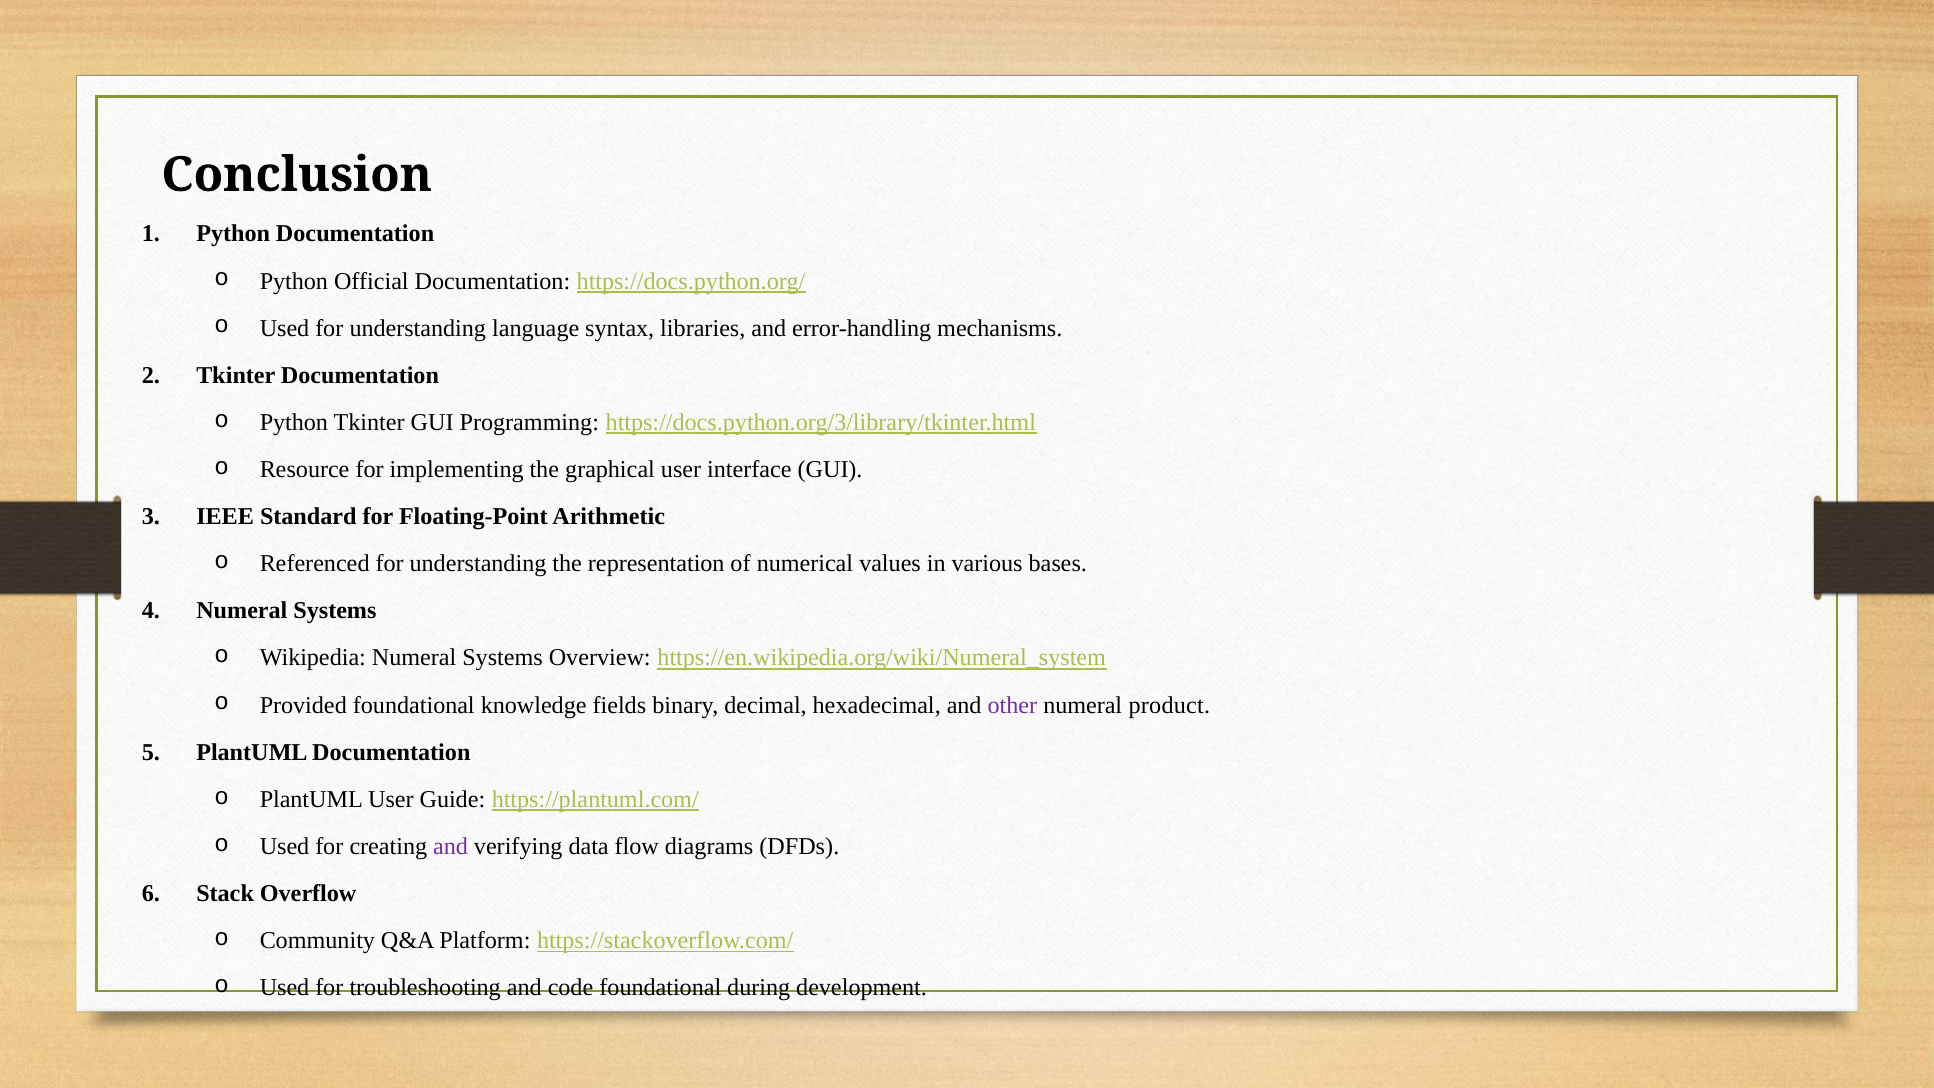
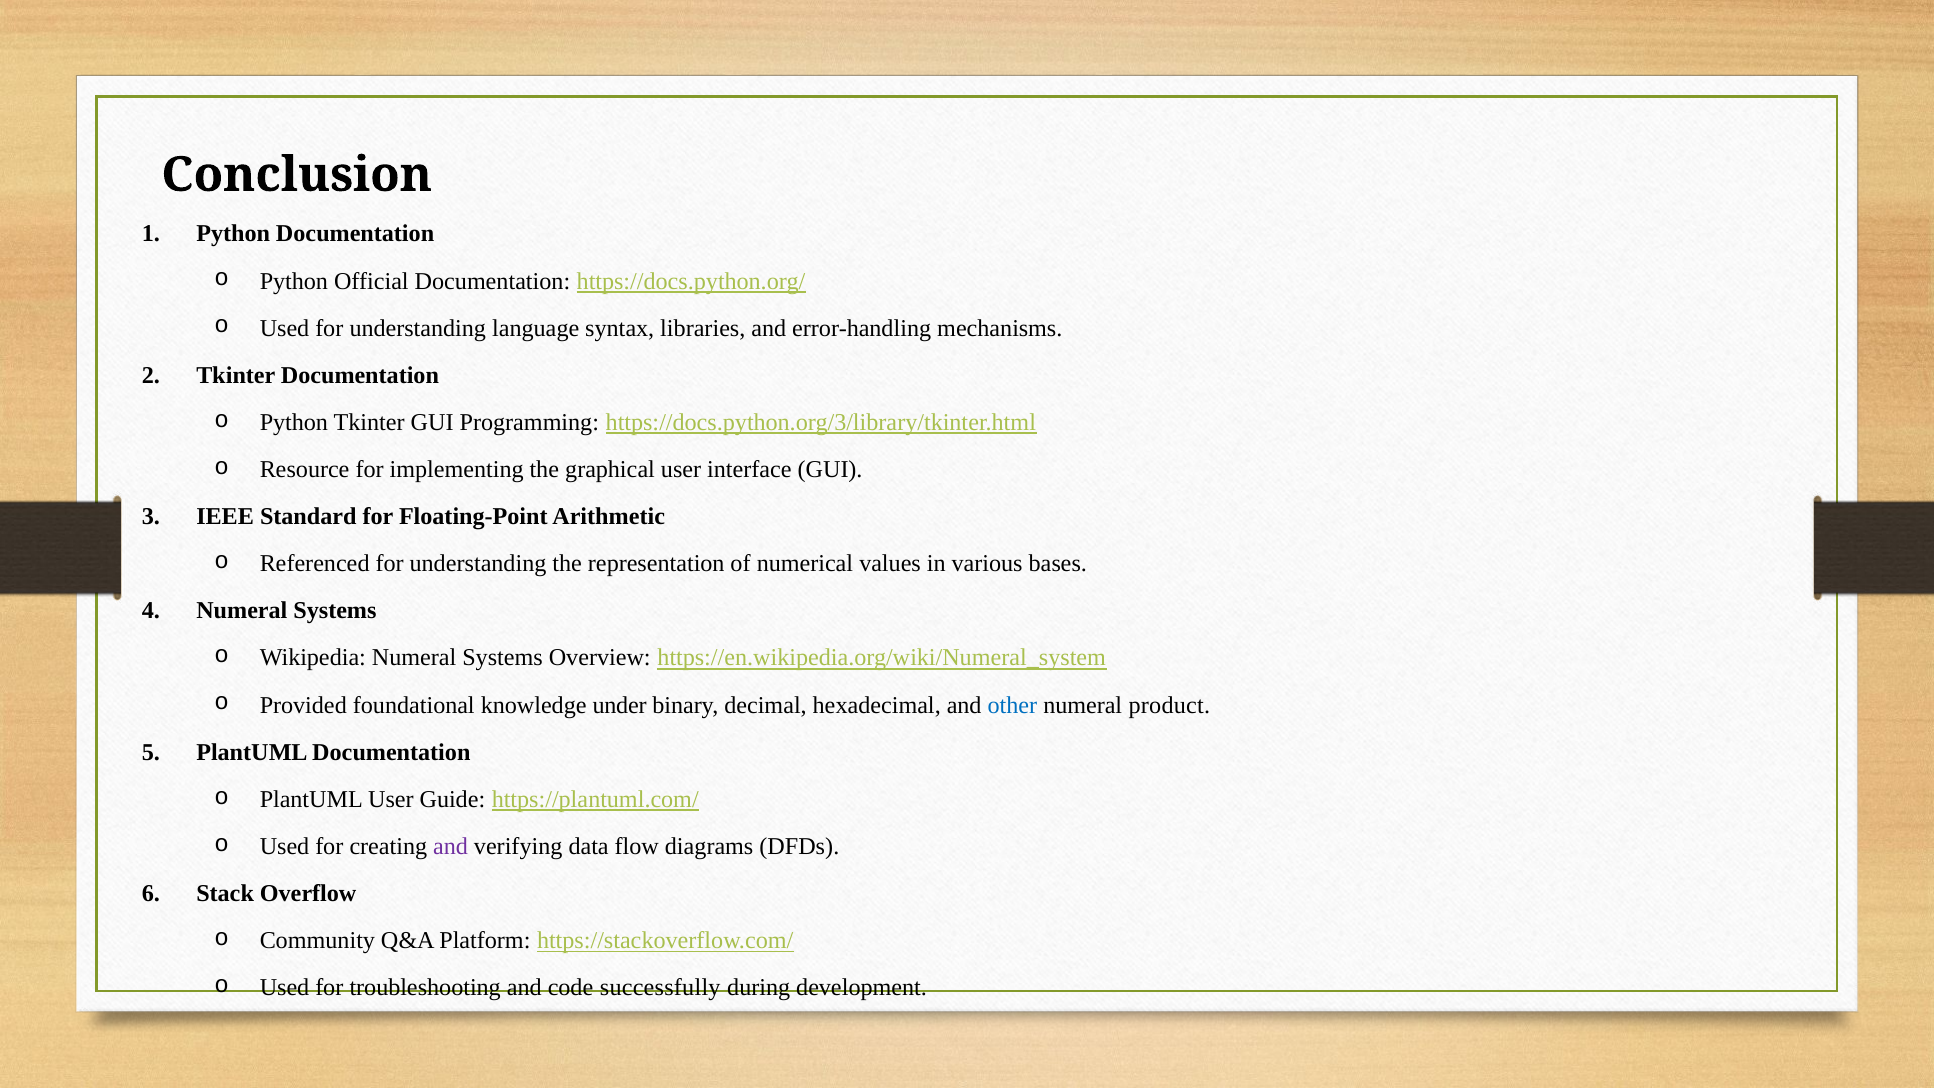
fields: fields -> under (620, 705)
other colour: purple -> blue (1012, 705)
code foundational: foundational -> successfully (660, 988)
